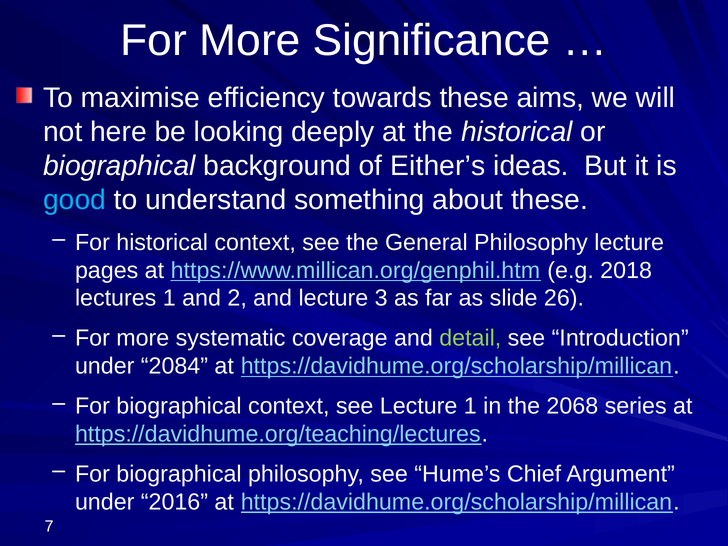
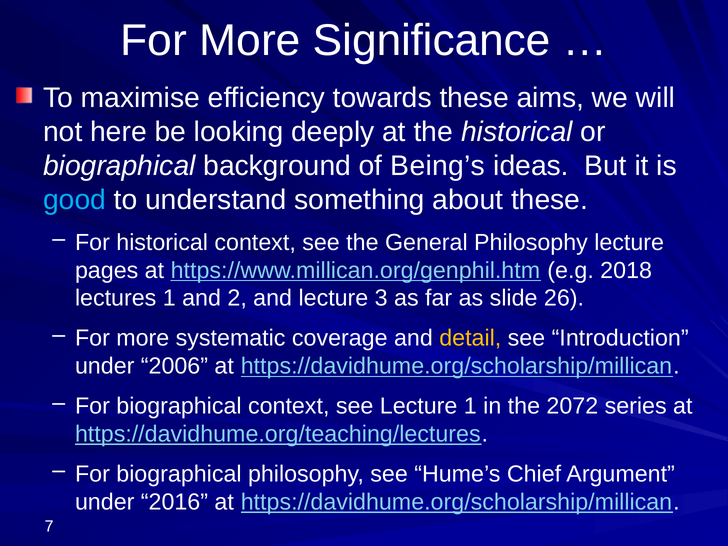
Either’s: Either’s -> Being’s (438, 166)
detail colour: light green -> yellow (470, 338)
2084: 2084 -> 2006 (174, 366)
2068: 2068 -> 2072 (572, 406)
